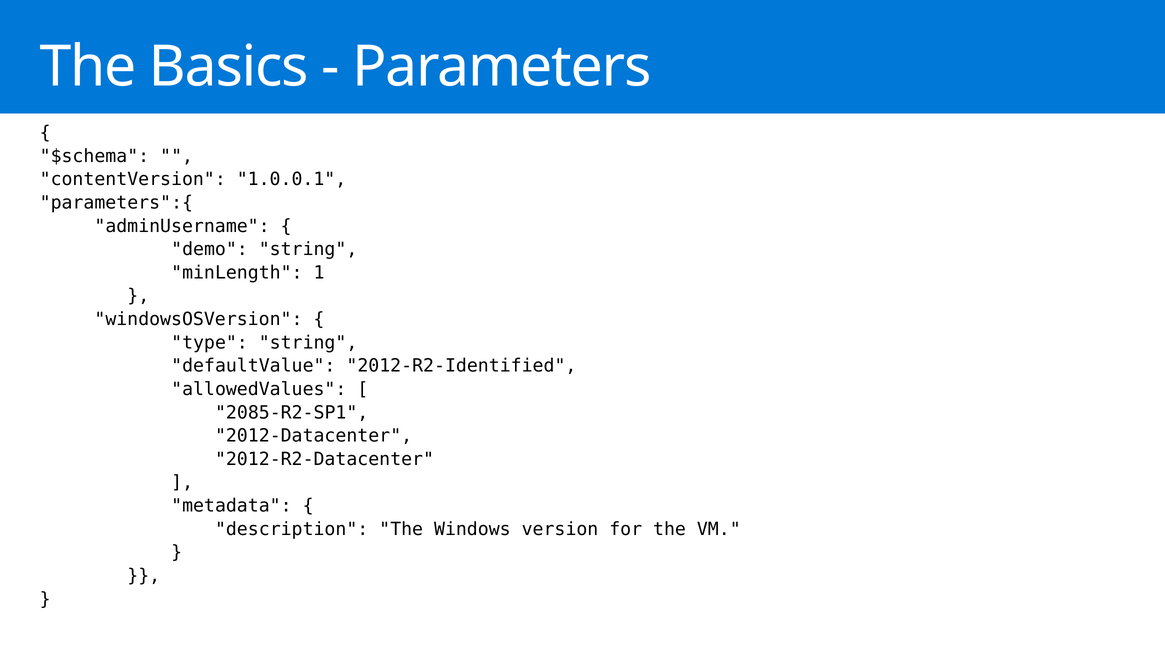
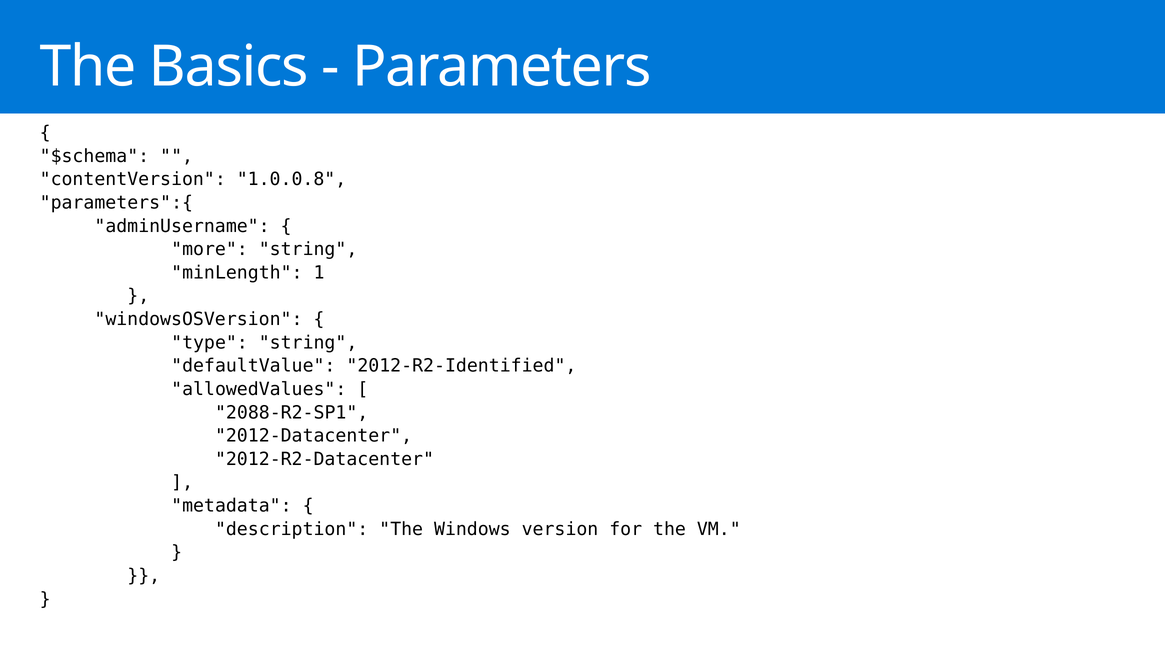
1.0.0.1: 1.0.0.1 -> 1.0.0.8 (292, 180)
demo: demo -> more (210, 249)
2085-R2-SP1: 2085-R2-SP1 -> 2088-R2-SP1 (292, 413)
